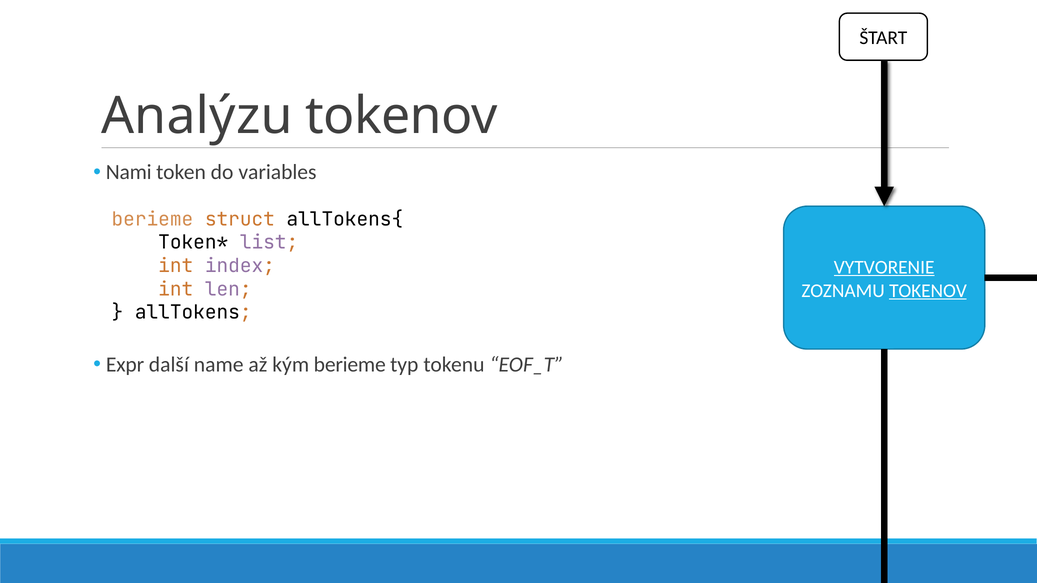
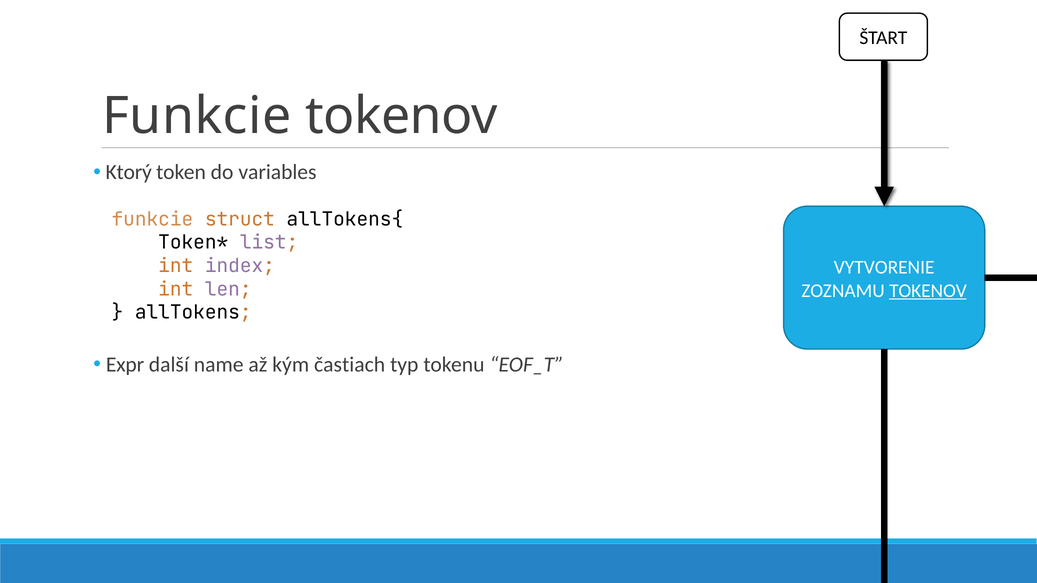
Analýzu: Analýzu -> Funkcie (197, 116)
Nami: Nami -> Ktorý (129, 172)
berieme: berieme -> funkcie (152, 219)
VYTVORENIE underline: present -> none (884, 267)
kým berieme: berieme -> častiach (350, 365)
